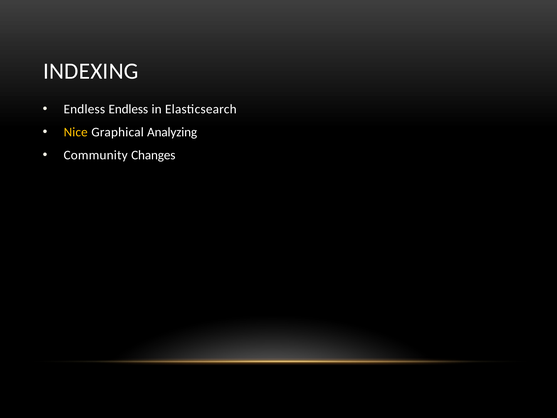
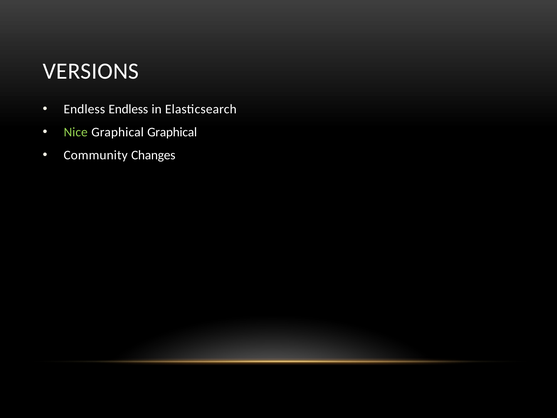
INDEXING: INDEXING -> VERSIONS (91, 71)
Nice colour: yellow -> light green (76, 132)
Graphical Analyzing: Analyzing -> Graphical (172, 132)
